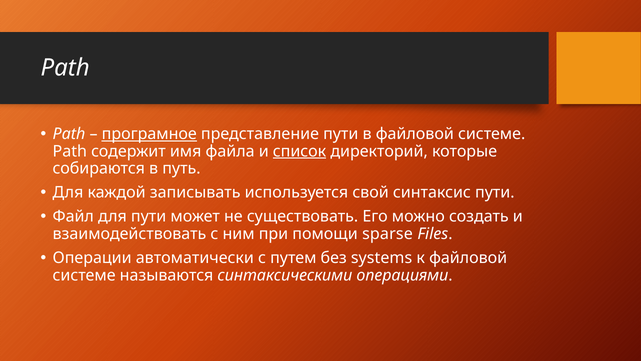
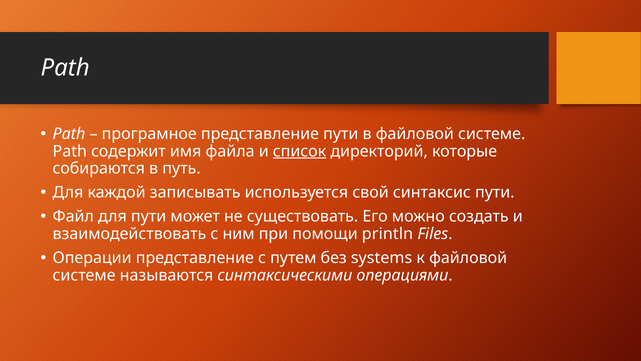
програмное underline: present -> none (149, 134)
sparse: sparse -> println (387, 234)
Операции автоматически: автоматически -> представление (195, 258)
